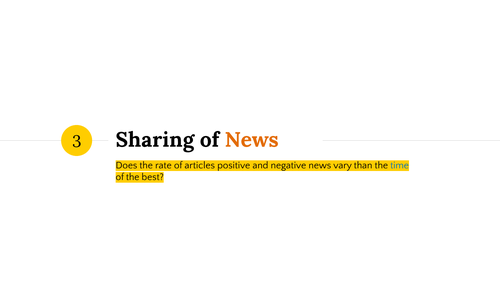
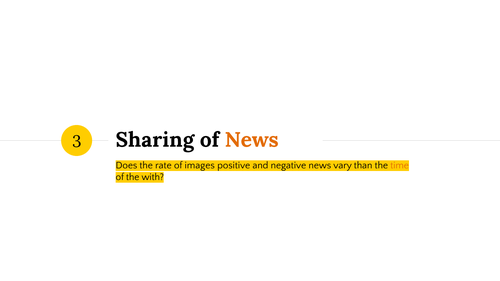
articles: articles -> images (200, 165)
time colour: blue -> orange (400, 165)
best: best -> with (153, 177)
